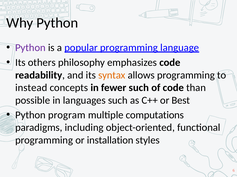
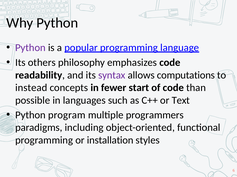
syntax colour: orange -> purple (112, 75)
allows programming: programming -> computations (186, 75)
fewer such: such -> start (139, 88)
Best: Best -> Text (181, 101)
computations: computations -> programmers (155, 115)
